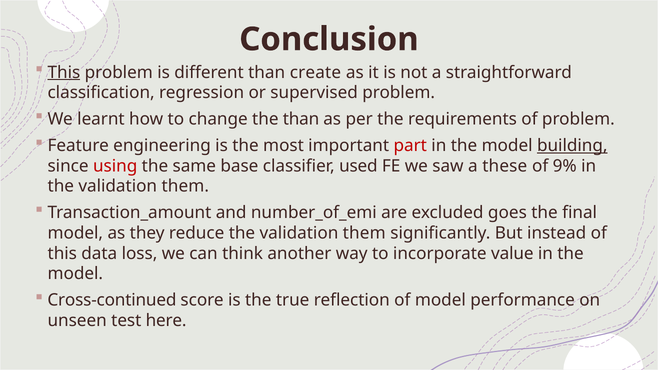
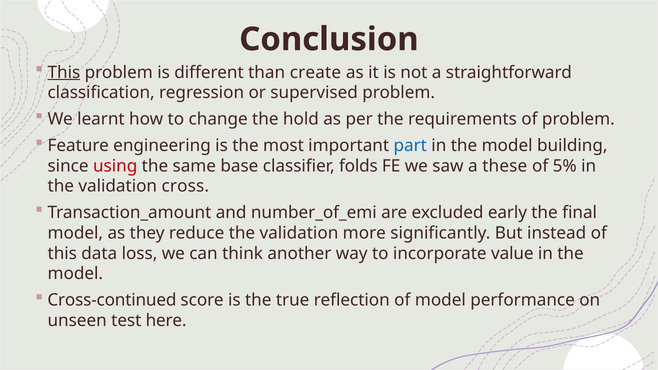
the than: than -> hold (301, 119)
part colour: red -> blue (410, 146)
building underline: present -> none (572, 146)
used: used -> folds (358, 166)
9%: 9% -> 5% (565, 166)
them: them -> cross (185, 186)
goes: goes -> early (507, 213)
reduce the validation them: them -> more (364, 233)
